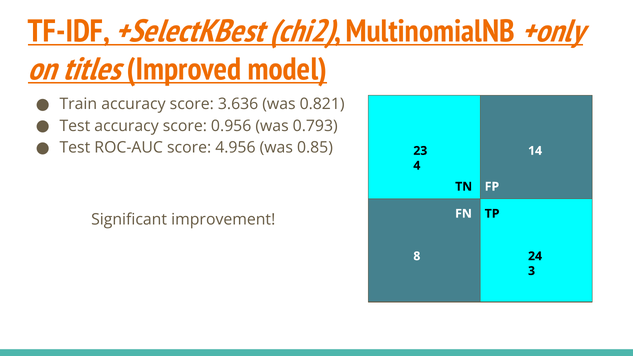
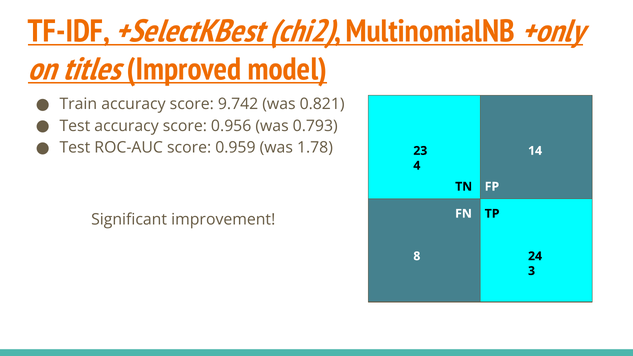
3.636: 3.636 -> 9.742 (238, 104)
4.956: 4.956 -> 0.959 (235, 148)
0.85: 0.85 -> 1.78 (315, 148)
